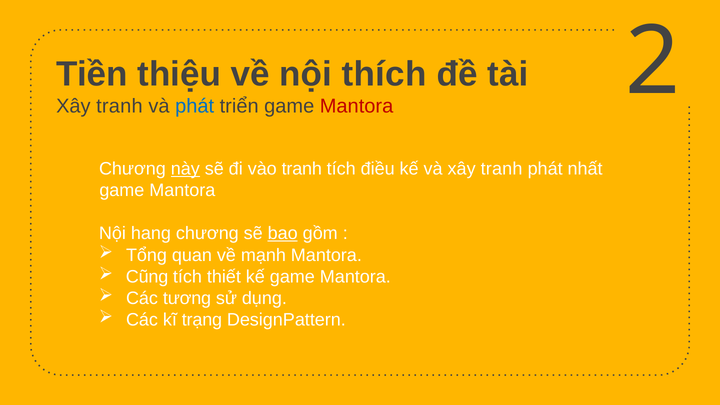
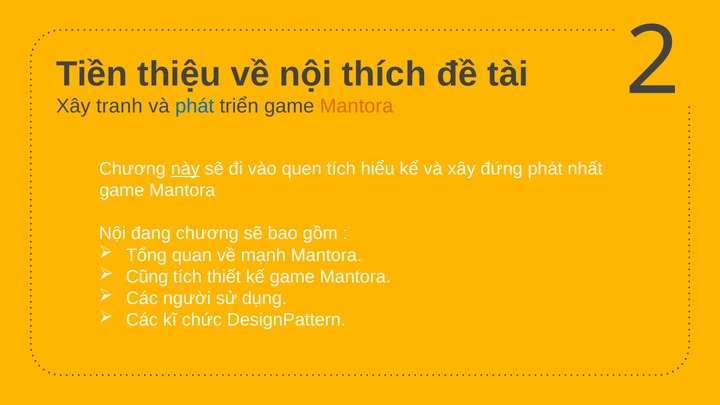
Mantora colour: red -> orange (357, 106)
vào tranh: tranh -> quen (302, 169)
điều: điều -> hiểu (378, 169)
và xây tranh: tranh -> đứng (502, 169)
hang: hang -> đang (151, 233)
bao underline: present -> none (283, 233)
tương: tương -> người (187, 298)
trạng: trạng -> chức (202, 320)
